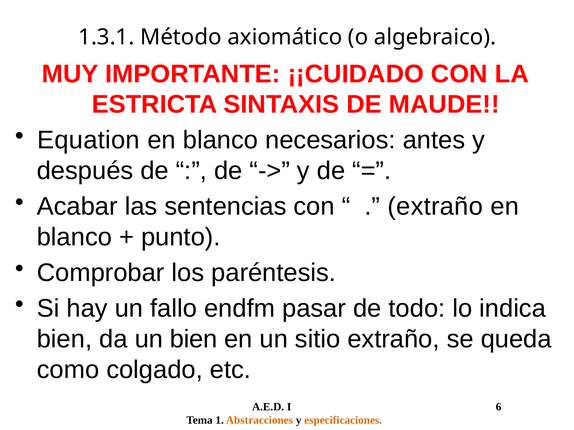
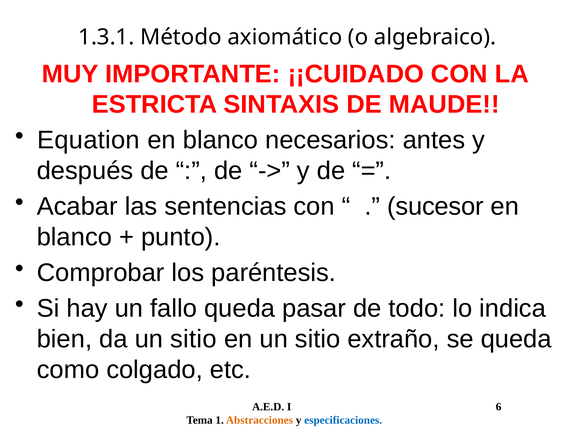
extraño: extraño -> sucesor (435, 207)
fallo endfm: endfm -> queda (240, 309)
da un bien: bien -> sitio (193, 339)
especificaciones colour: orange -> blue (343, 421)
